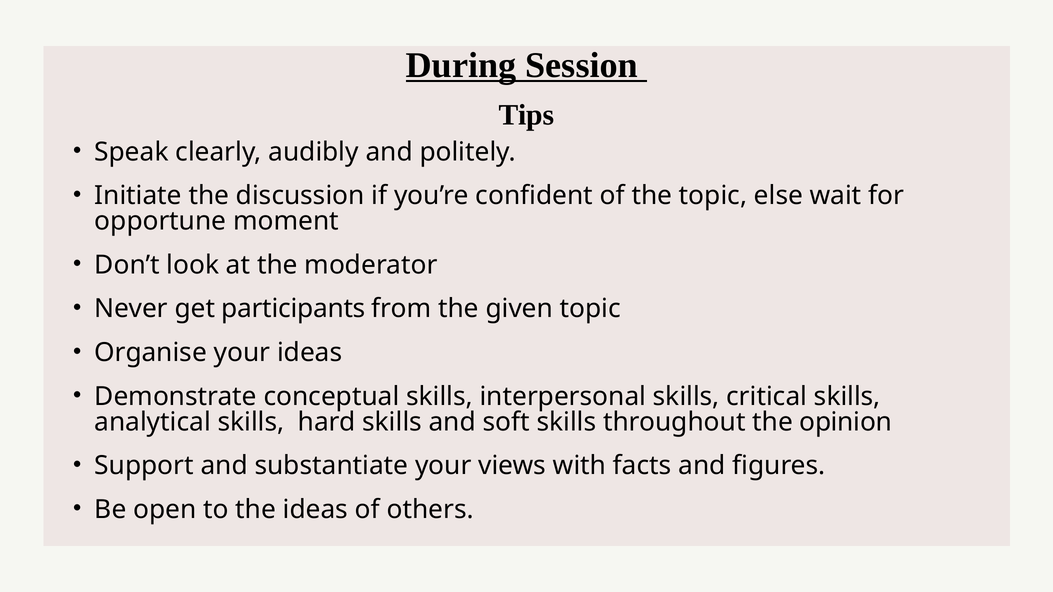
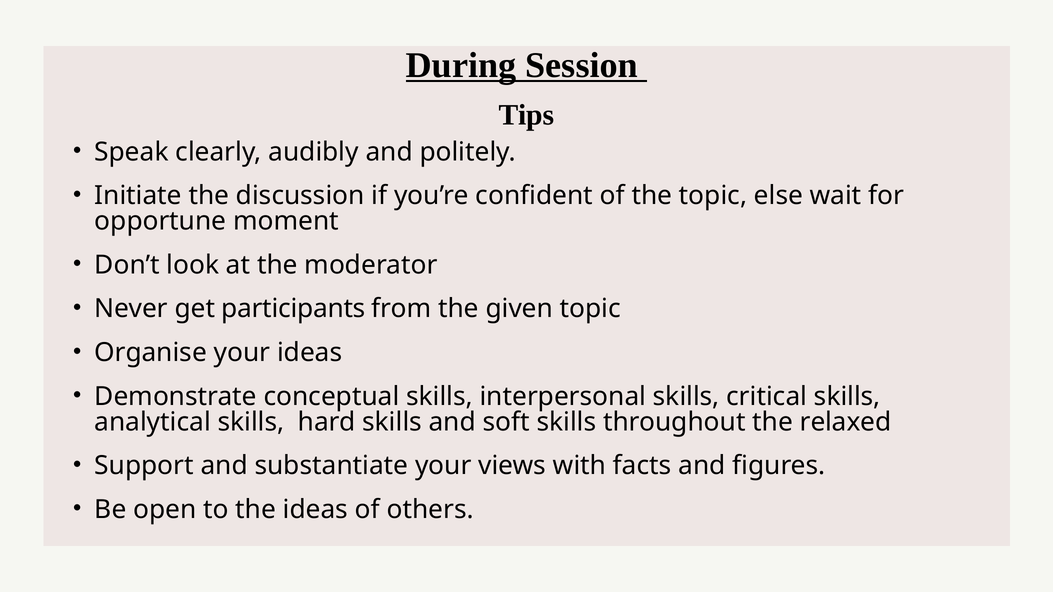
opinion: opinion -> relaxed (846, 422)
